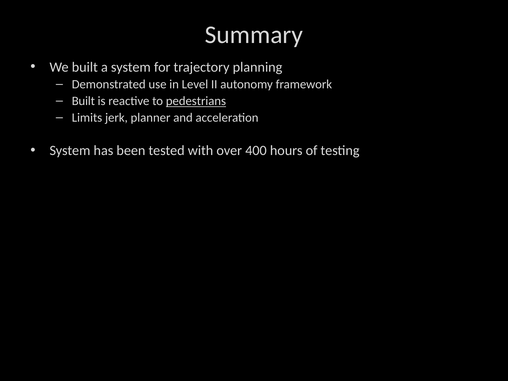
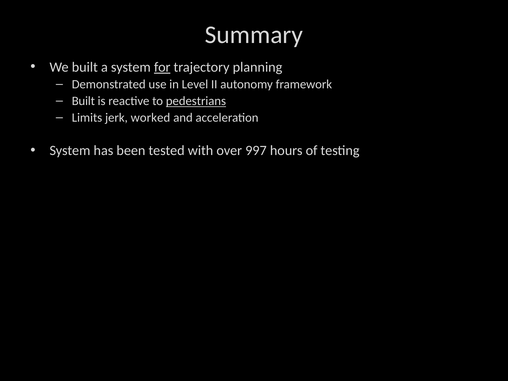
for underline: none -> present (162, 67)
planner: planner -> worked (150, 118)
400: 400 -> 997 (256, 151)
